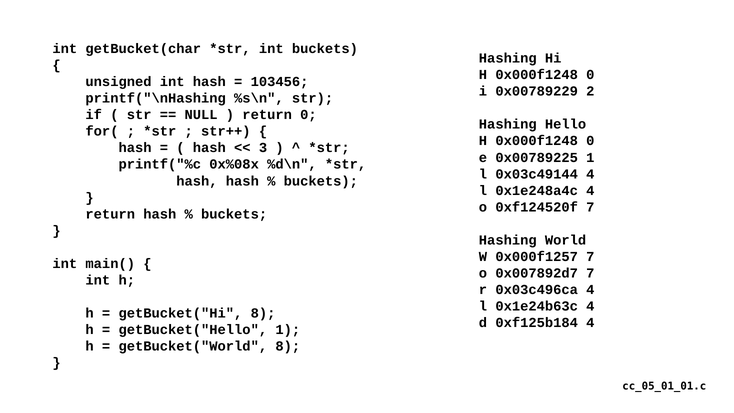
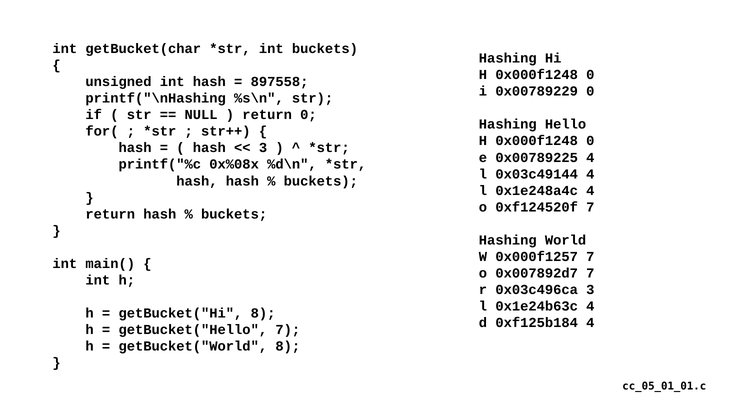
103456: 103456 -> 897558 (280, 82)
0x00789229 2: 2 -> 0 (590, 91)
0x00789225 1: 1 -> 4 (590, 157)
0x03c496ca 4: 4 -> 3 (590, 290)
getBucket("Hello 1: 1 -> 7 (288, 330)
